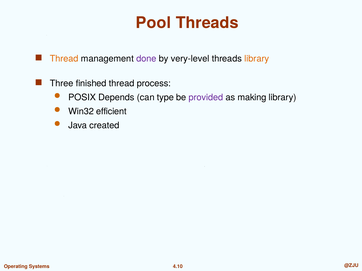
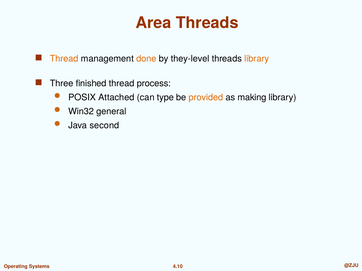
Pool: Pool -> Area (153, 23)
done colour: purple -> orange (146, 59)
very-level: very-level -> they-level (190, 59)
Depends: Depends -> Attached (116, 98)
provided colour: purple -> orange (206, 98)
efficient: efficient -> general (111, 112)
created: created -> second (104, 126)
